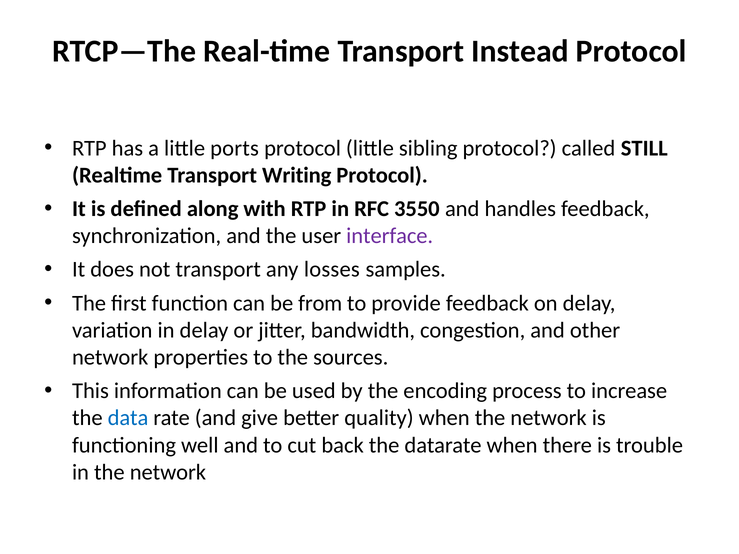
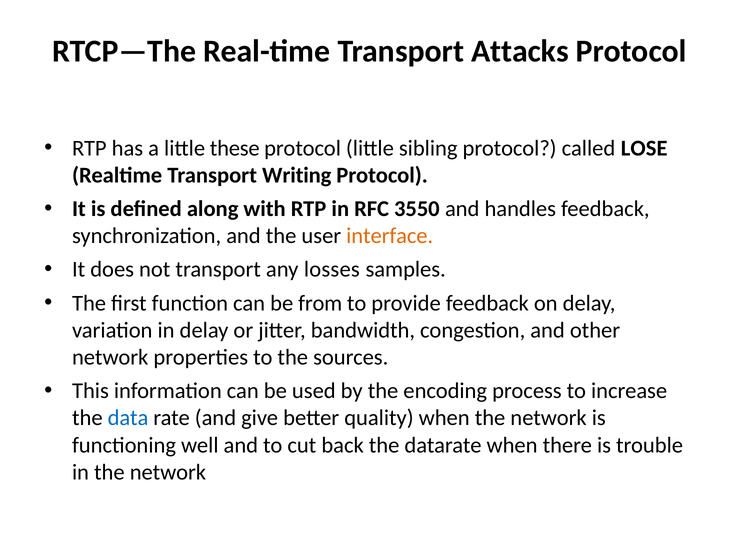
Instead: Instead -> Attacks (520, 51)
ports: ports -> these (235, 148)
STILL: STILL -> LOSE (644, 148)
interface colour: purple -> orange (390, 236)
